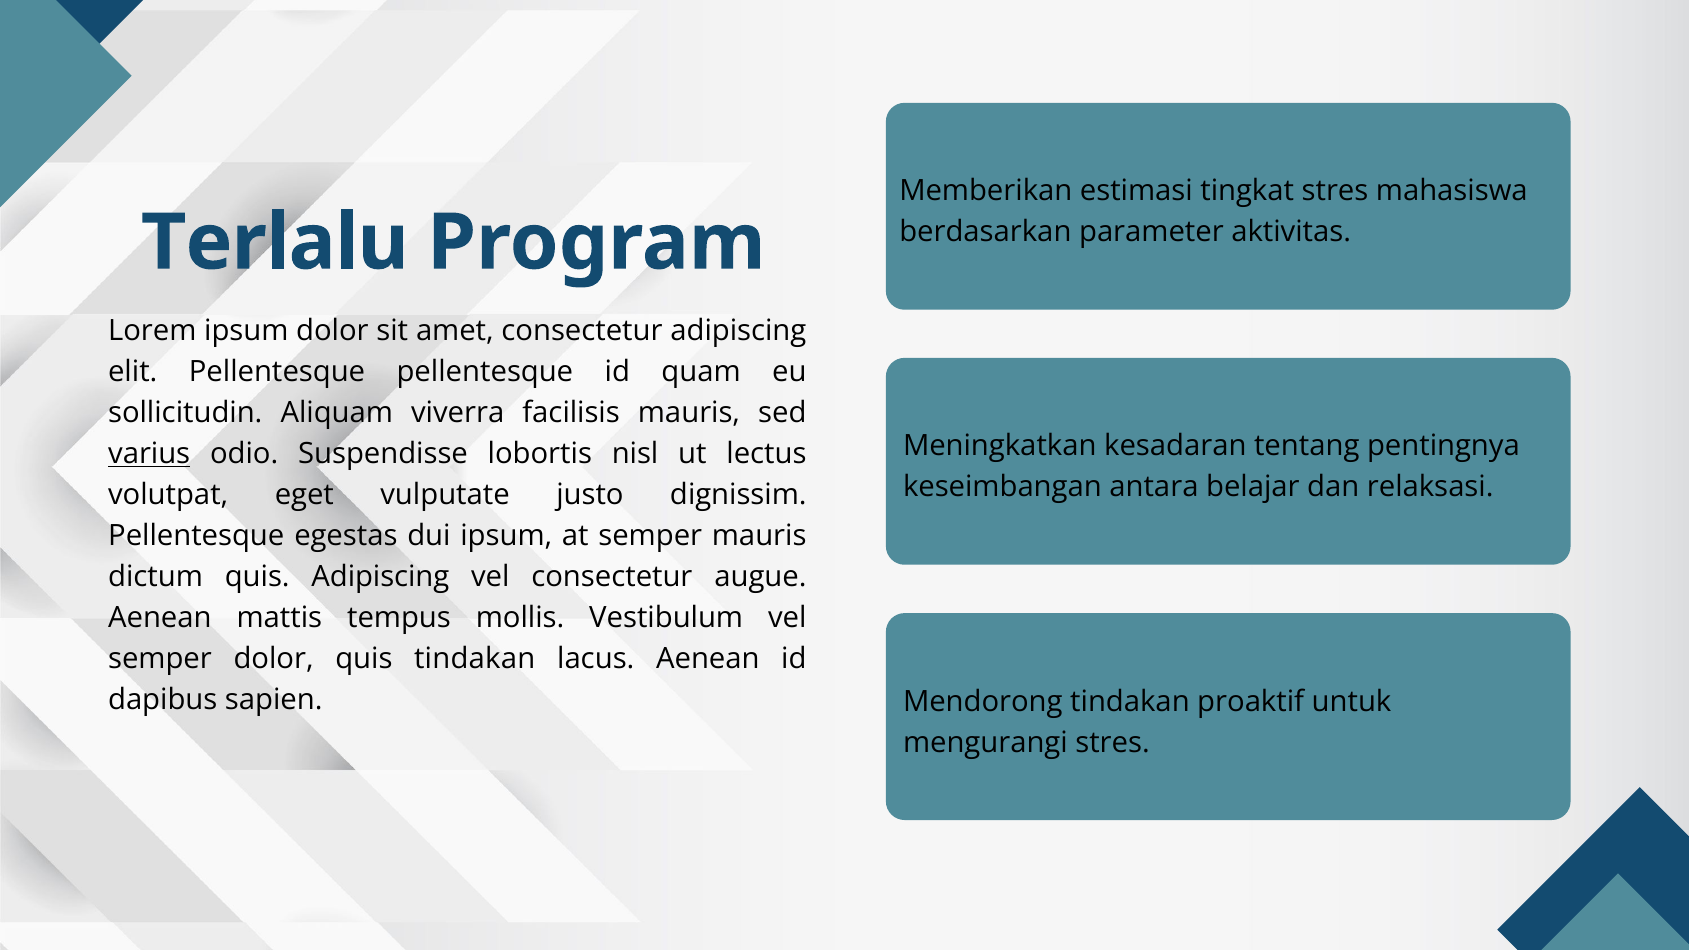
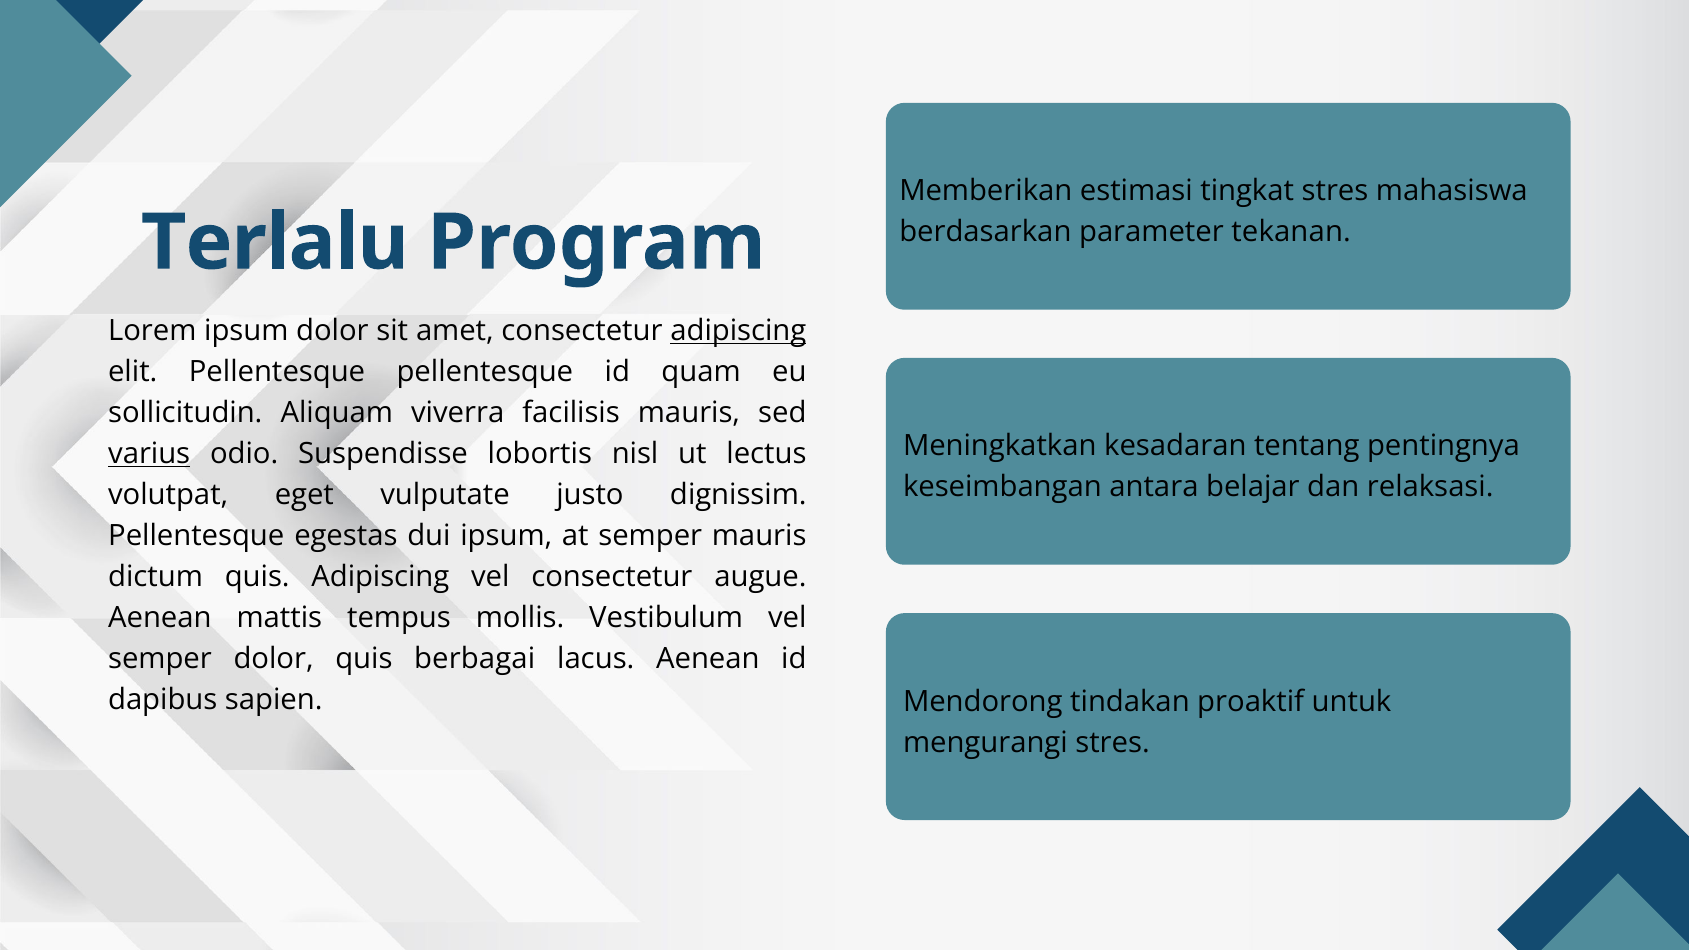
aktivitas: aktivitas -> tekanan (1291, 232)
adipiscing underline: none -> present (738, 331)
quis tindakan: tindakan -> berbagai (475, 659)
